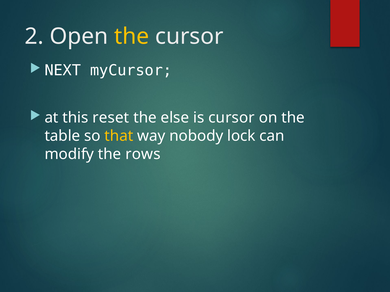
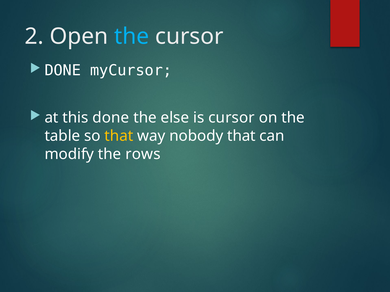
the colour: yellow -> light blue (132, 37)
NEXT: NEXT -> DONE (63, 71)
this reset: reset -> done (111, 118)
nobody lock: lock -> that (241, 136)
